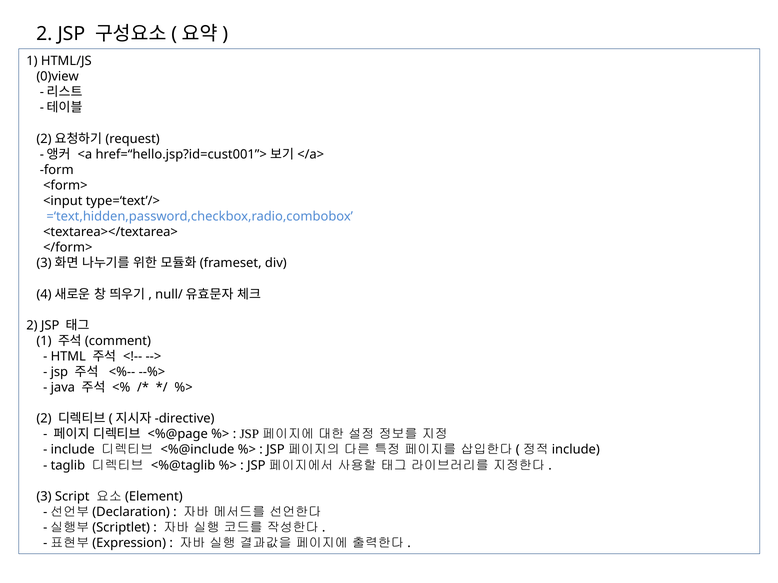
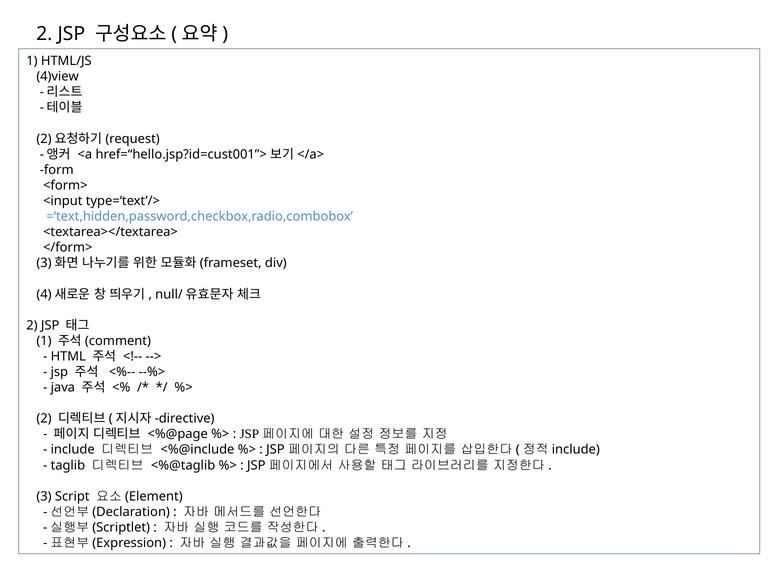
0)view: 0)view -> 4)view (58, 77)
